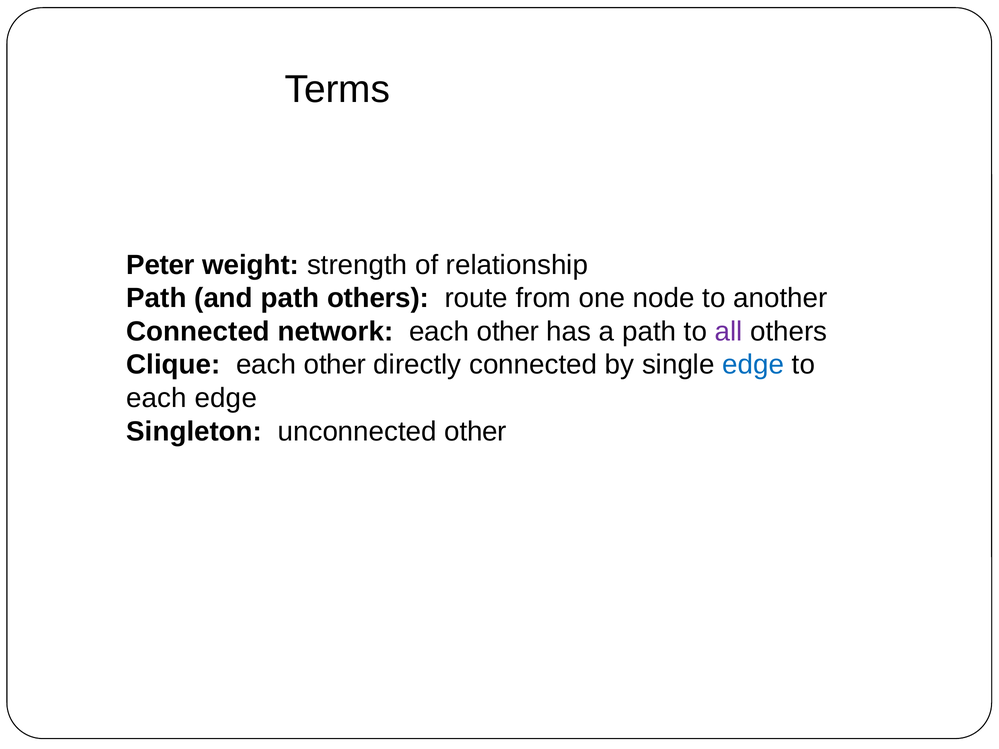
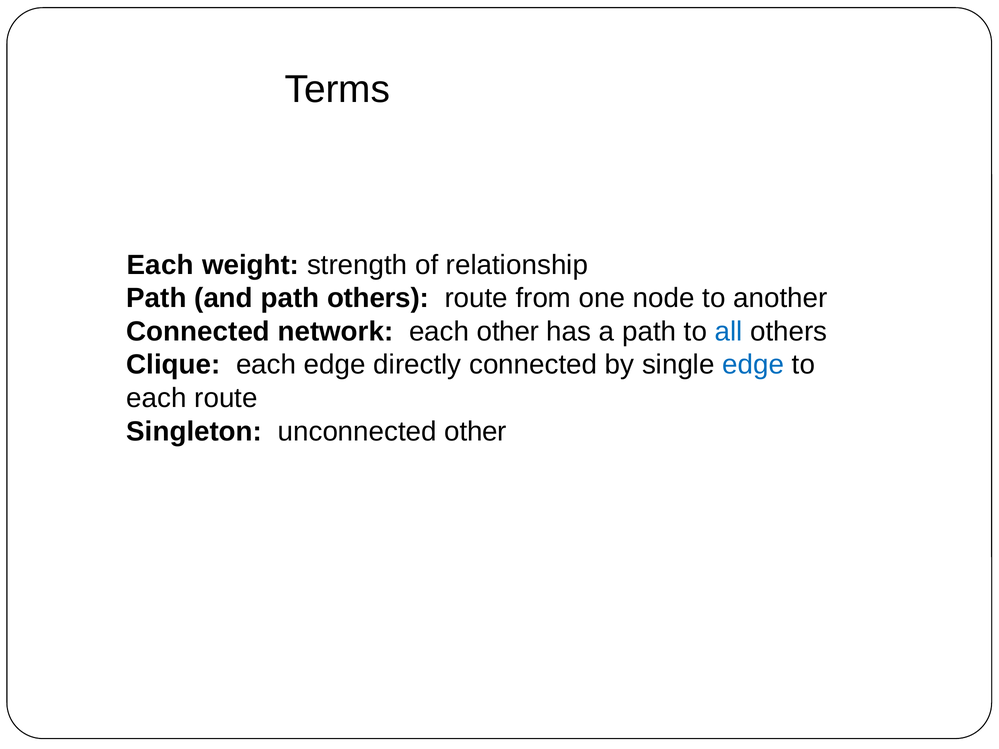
Peter: Peter -> Each (160, 265)
all colour: purple -> blue (729, 332)
Clique each other: other -> edge (335, 365)
each edge: edge -> route (226, 398)
